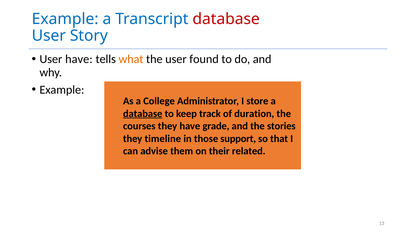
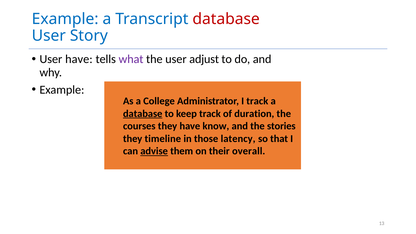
what colour: orange -> purple (131, 59)
found: found -> adjust (204, 59)
I store: store -> track (257, 101)
grade: grade -> know (216, 126)
support: support -> latency (238, 139)
advise underline: none -> present (154, 151)
related: related -> overall (249, 151)
